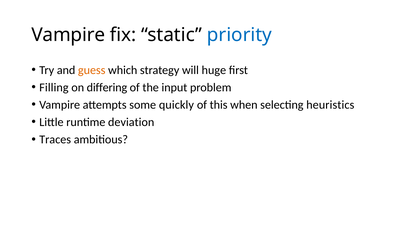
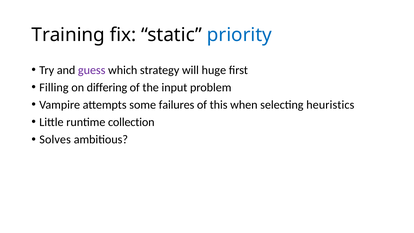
Vampire: Vampire -> Training (68, 35)
guess colour: orange -> purple (92, 70)
quickly: quickly -> failures (177, 105)
deviation: deviation -> collection (131, 122)
Traces: Traces -> Solves (55, 139)
